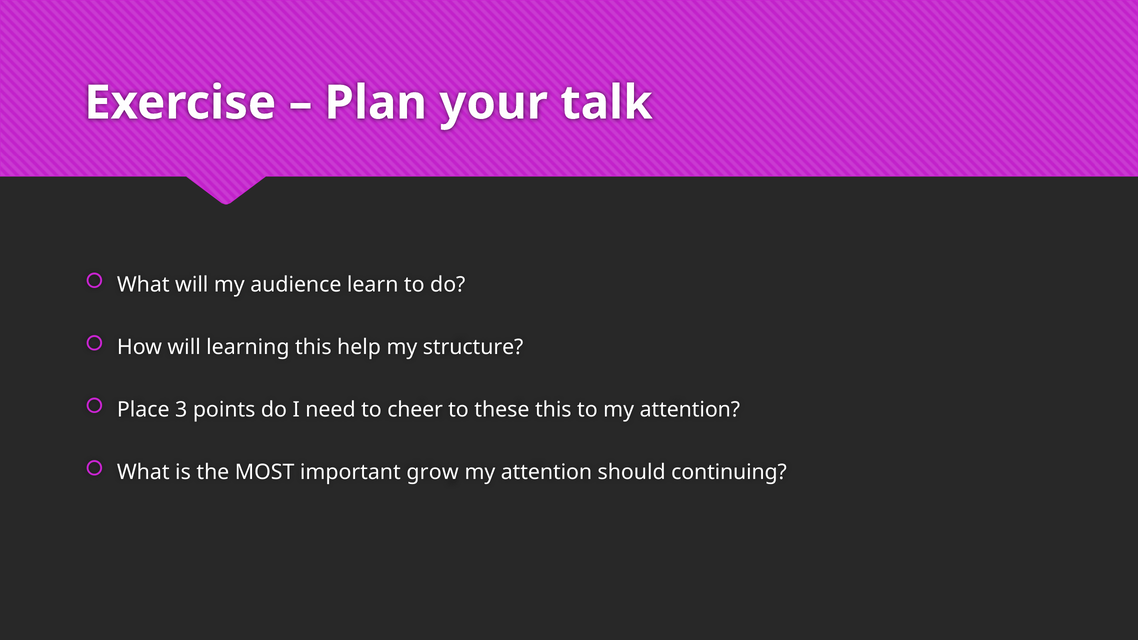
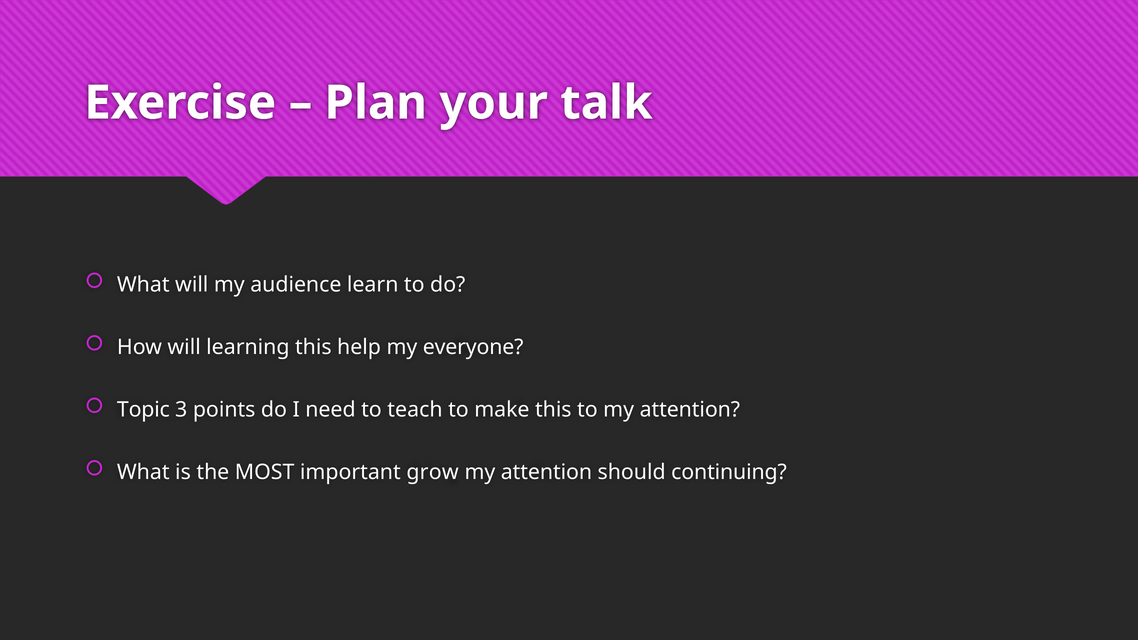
structure: structure -> everyone (473, 347)
Place: Place -> Topic (143, 410)
cheer: cheer -> teach (415, 410)
these: these -> make (502, 410)
